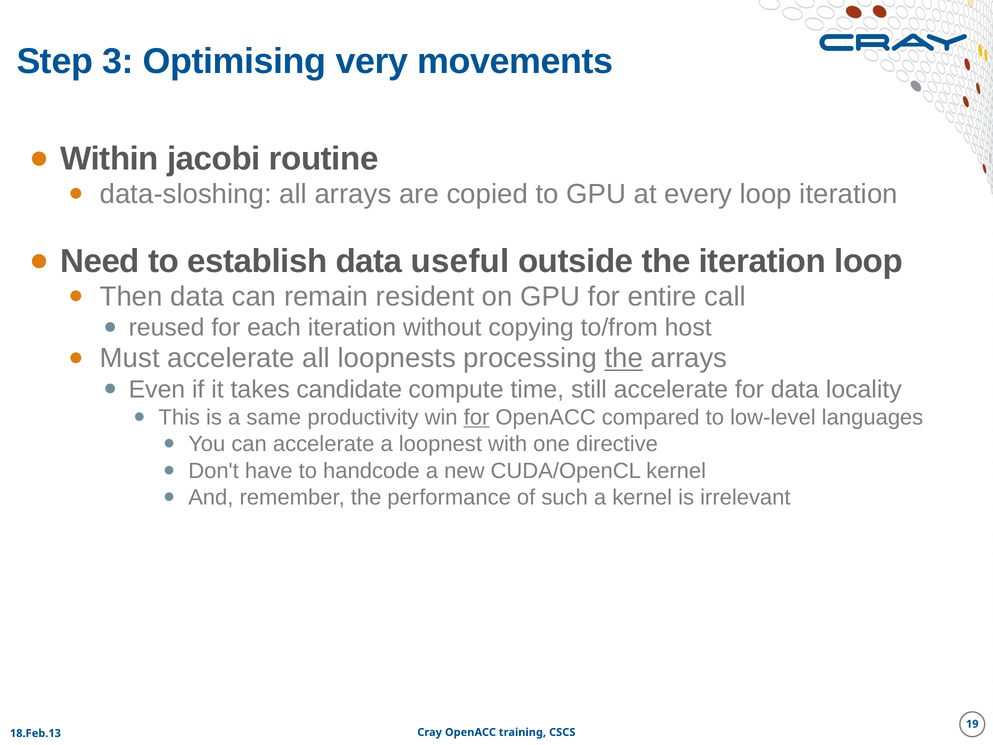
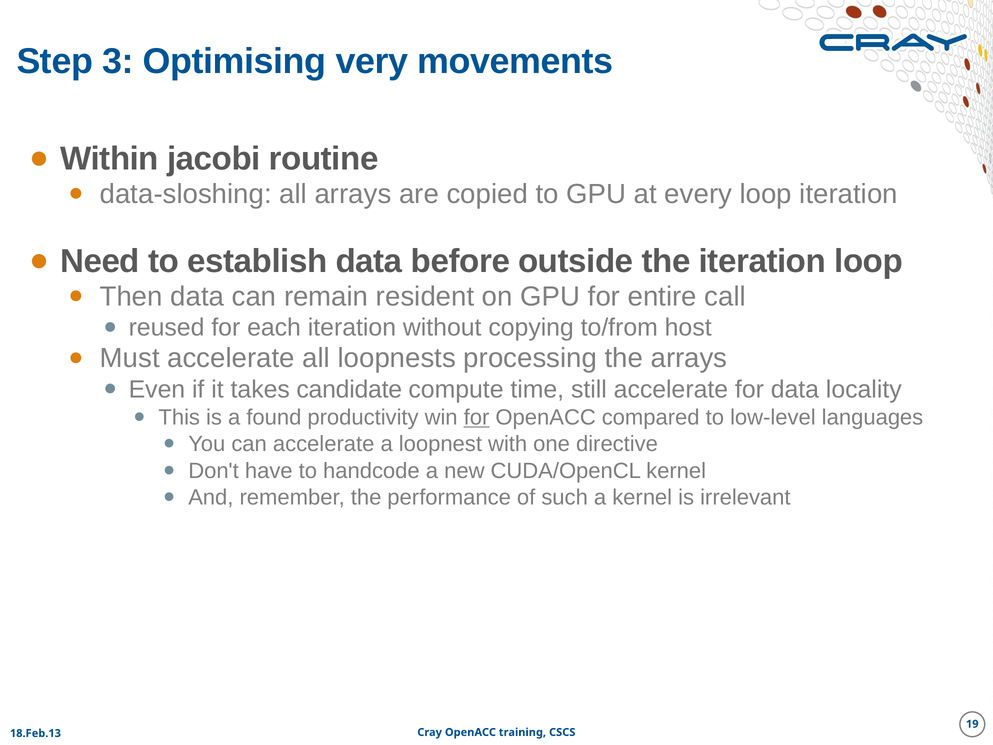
useful: useful -> before (460, 261)
the underline: present -> none (624, 358)
same: same -> found (274, 417)
